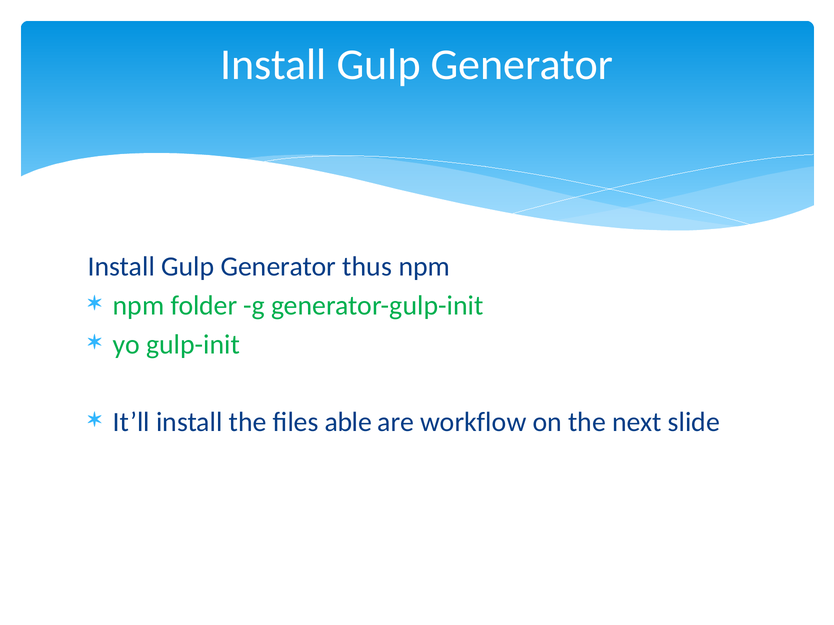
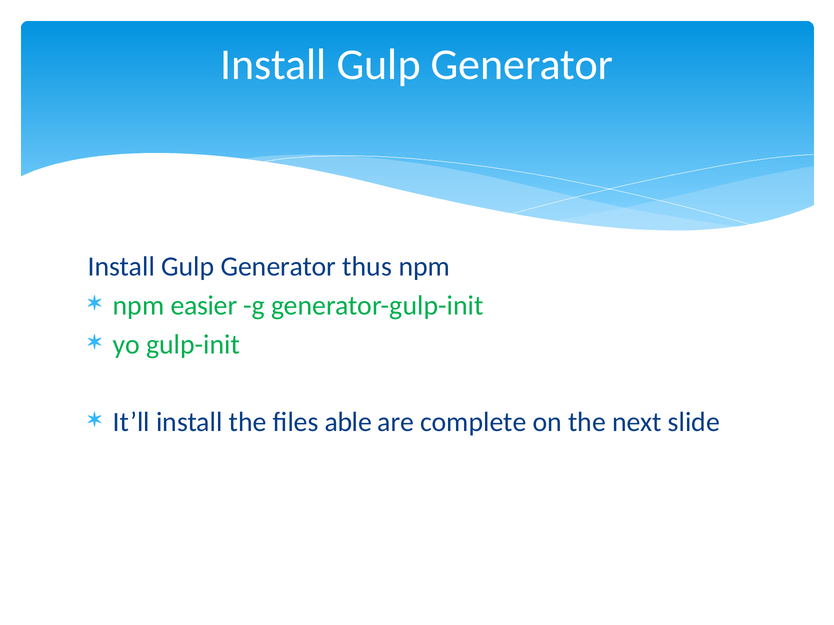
folder: folder -> easier (204, 306)
workflow: workflow -> complete (473, 422)
